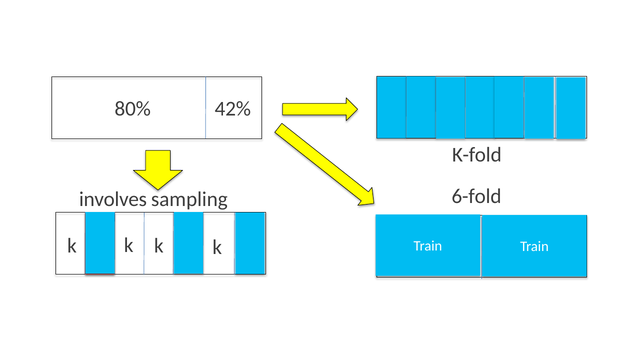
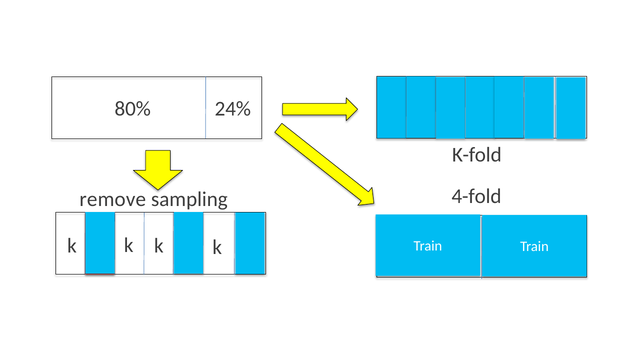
42%: 42% -> 24% (233, 109)
6-fold: 6-fold -> 4-fold (476, 196)
involves: involves -> remove (113, 199)
